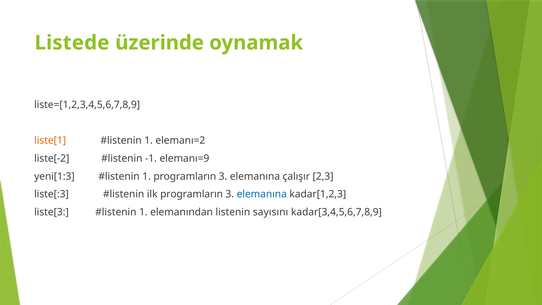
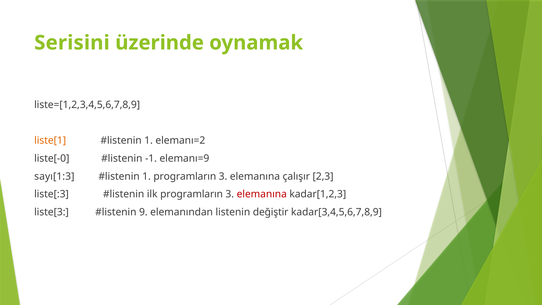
Listede: Listede -> Serisini (72, 43)
liste[-2: liste[-2 -> liste[-0 (52, 158)
yeni[1:3: yeni[1:3 -> sayı[1:3 (54, 176)
elemanına colour: blue -> red (262, 194)
1: 1 -> 9 (143, 212)
sayısını: sayısını -> değiştir (271, 212)
